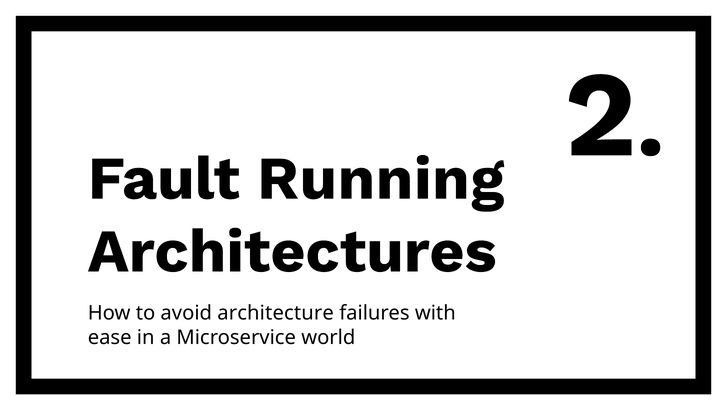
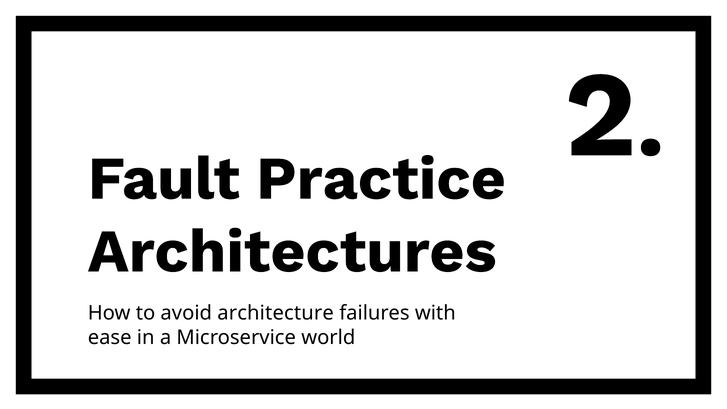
Running: Running -> Practice (381, 179)
